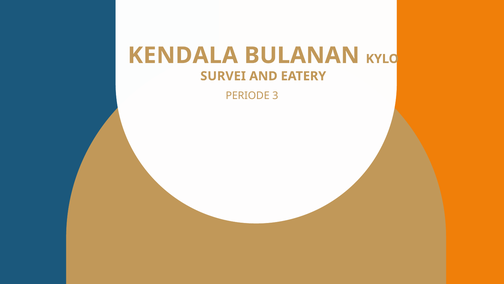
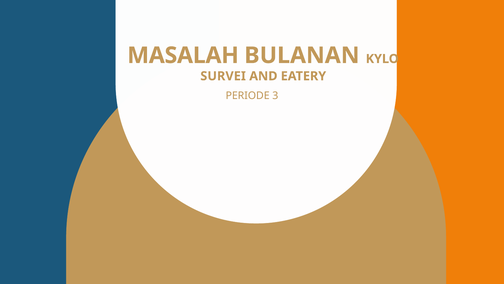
KENDALA: KENDALA -> MASALAH (183, 55)
